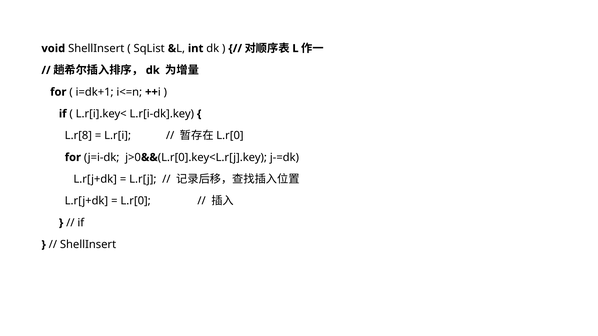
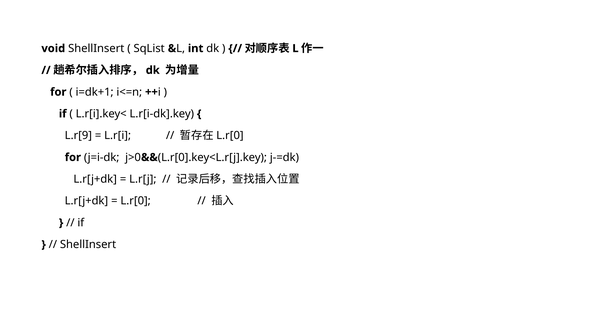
L.r[8: L.r[8 -> L.r[9 (78, 136)
